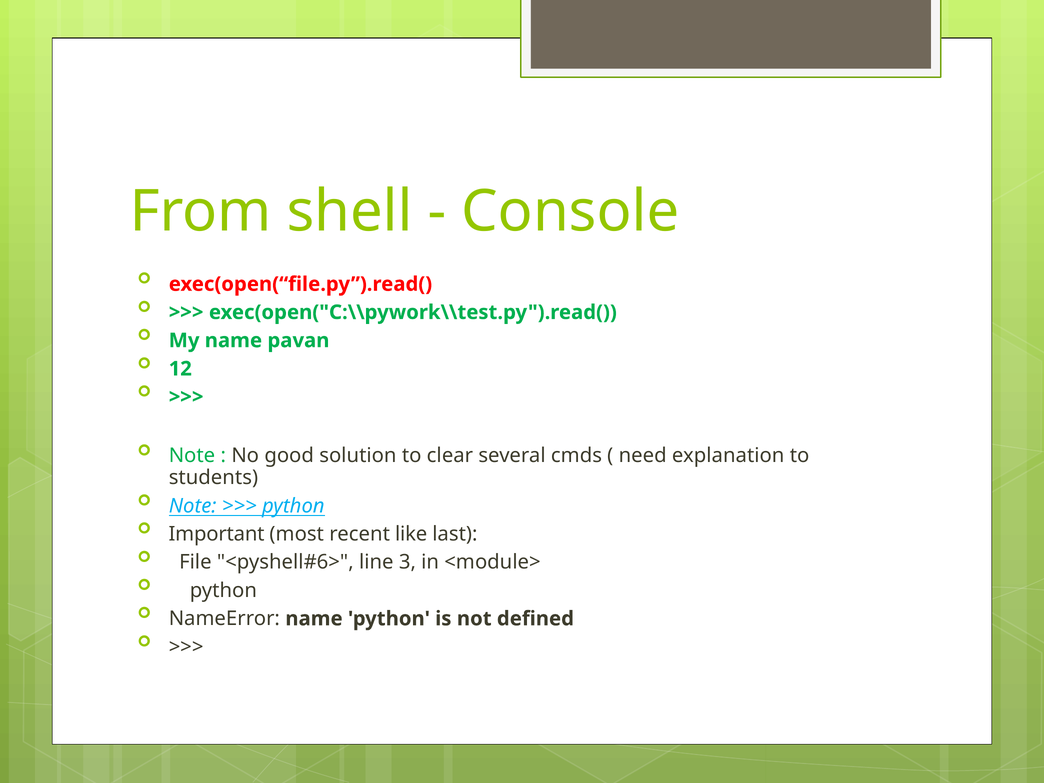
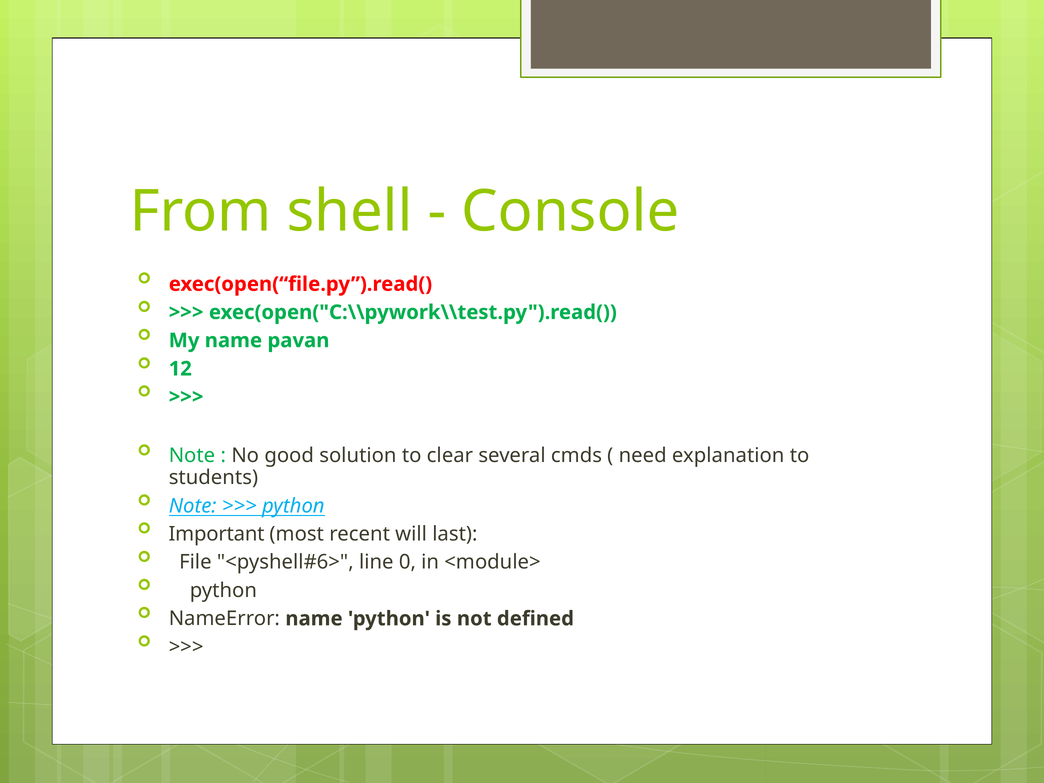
like: like -> will (411, 534)
3: 3 -> 0 (407, 562)
